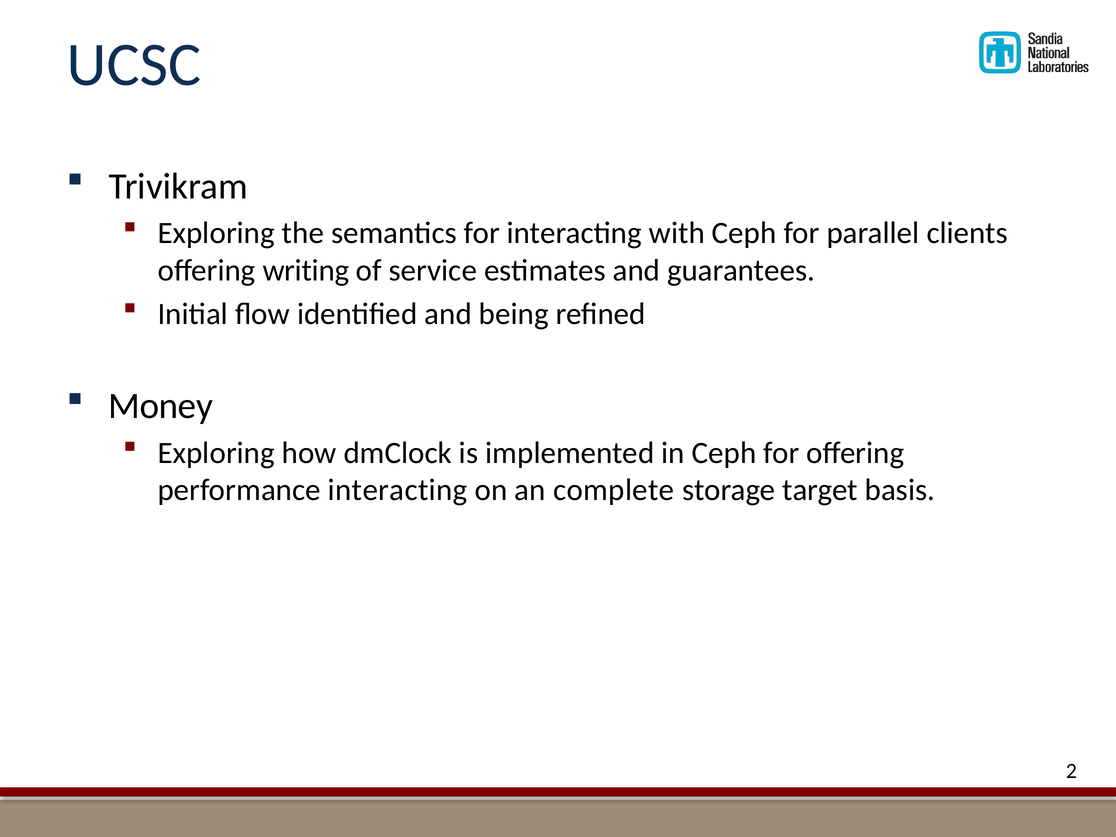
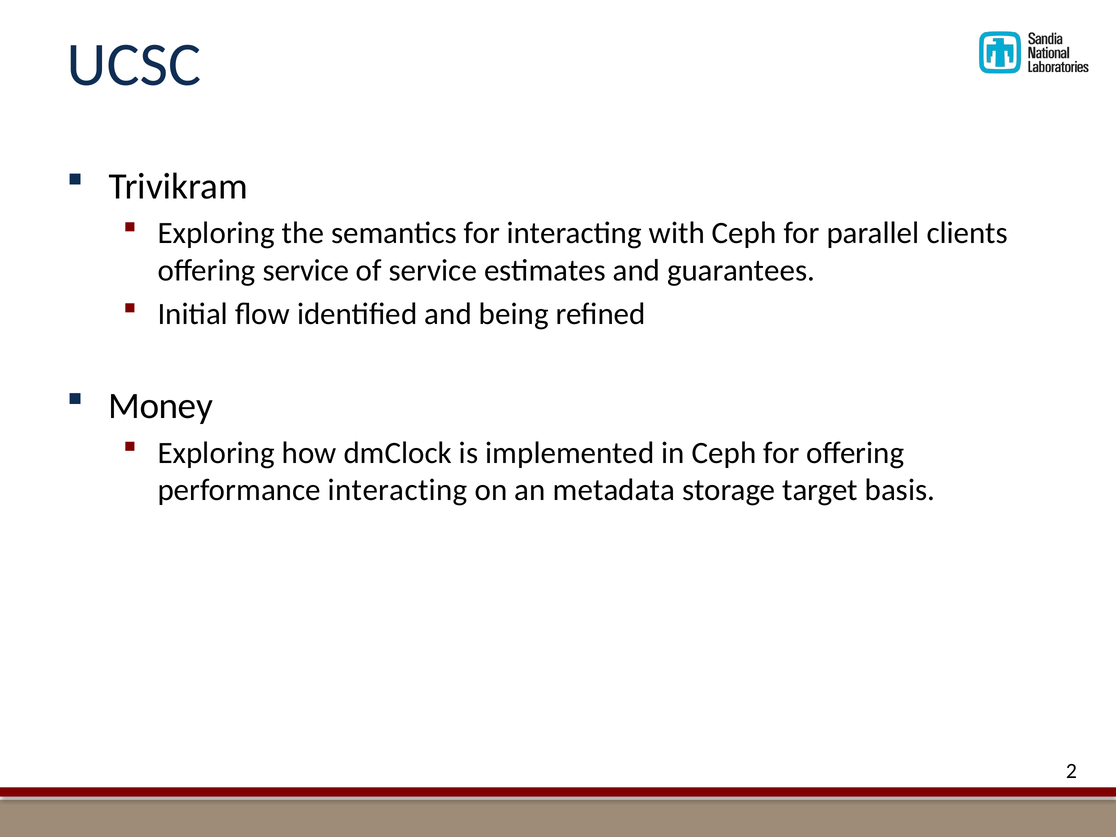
offering writing: writing -> service (306, 270)
complete: complete -> metadata (614, 490)
